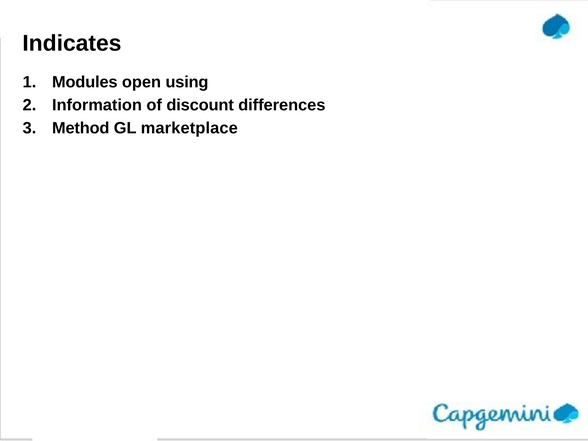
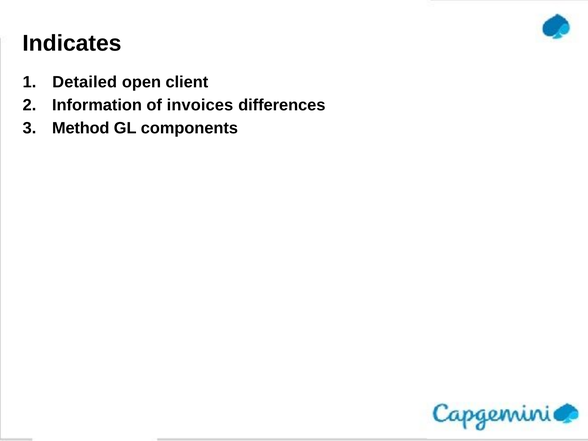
Modules: Modules -> Detailed (85, 82)
using: using -> client (187, 82)
discount: discount -> invoices (200, 105)
marketplace: marketplace -> components (189, 128)
